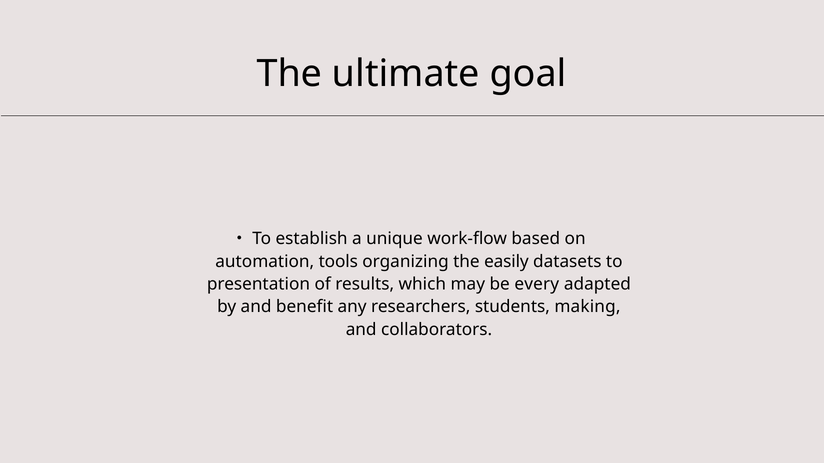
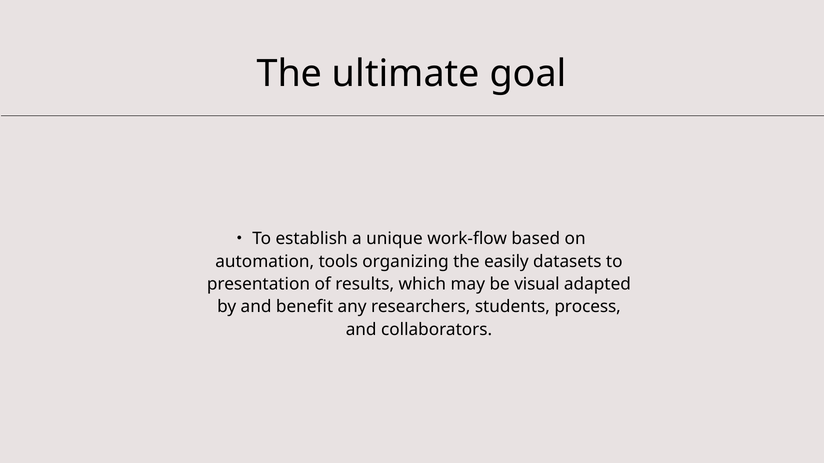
every: every -> visual (537, 284)
making: making -> process (588, 307)
